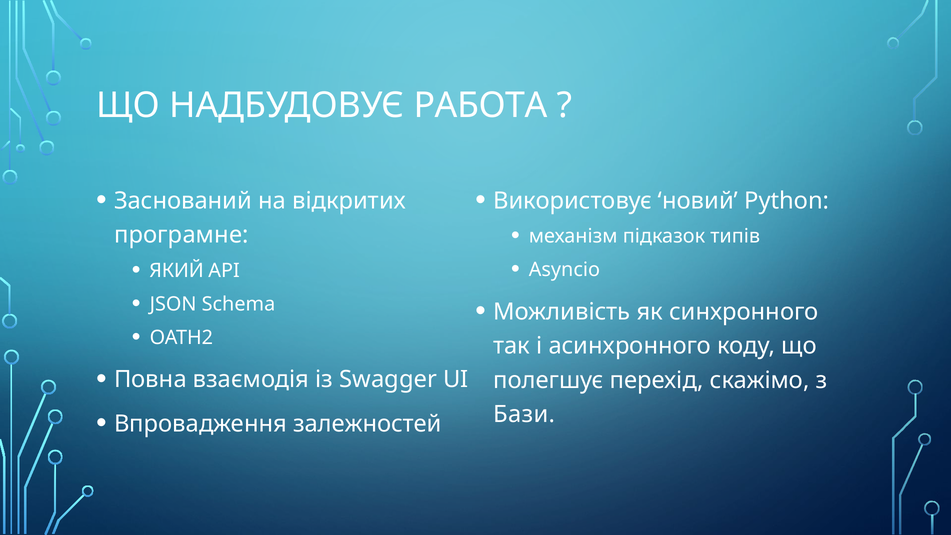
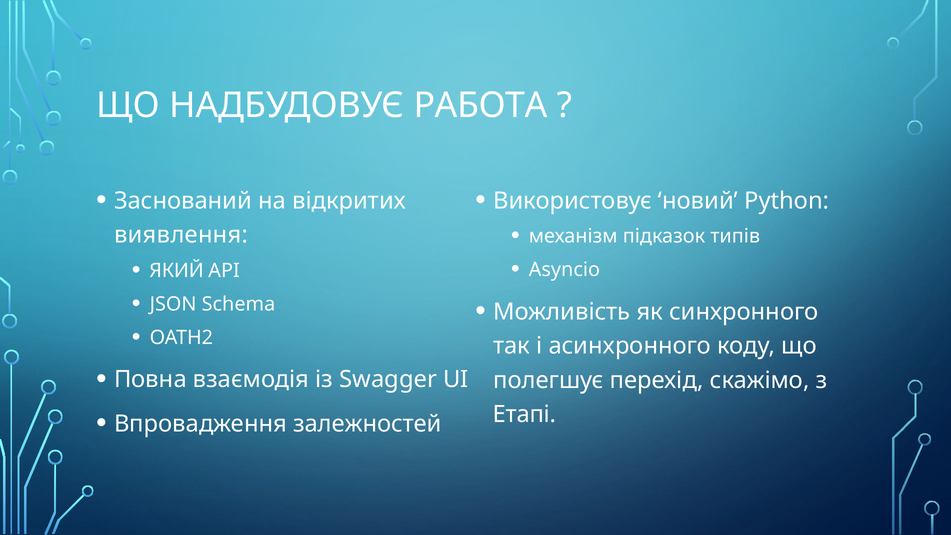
програмне: програмне -> виявлення (181, 235)
Бази: Бази -> Етапі (524, 414)
